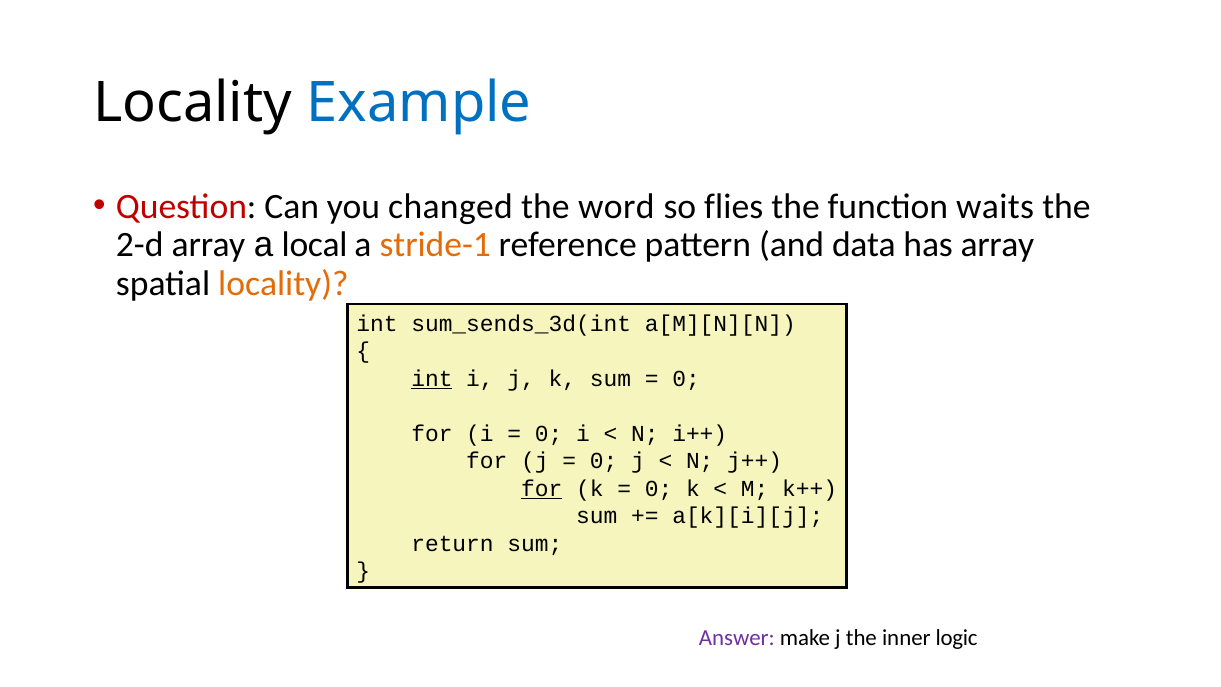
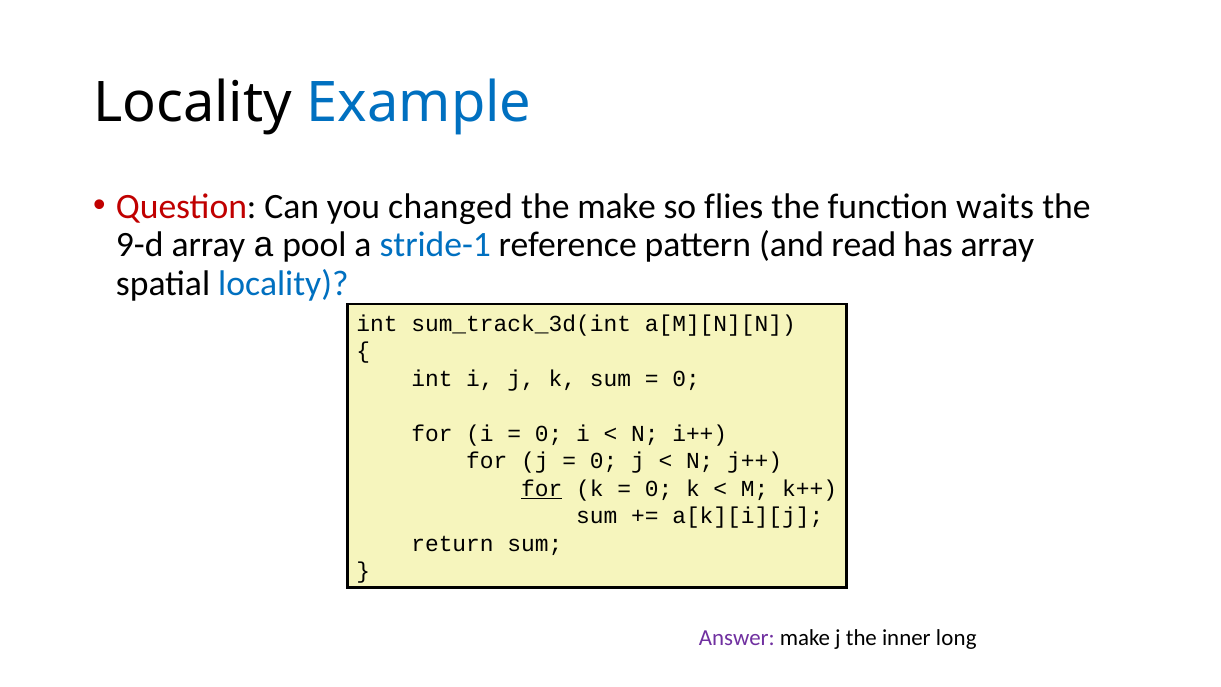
the word: word -> make (617, 206)
2-d: 2-d -> 9-d (140, 245)
local: local -> pool (314, 245)
stride-1 colour: orange -> blue (435, 245)
data: data -> read (864, 245)
locality colour: orange -> blue (283, 283)
sum_sends_3d(int: sum_sends_3d(int -> sum_track_3d(int (521, 324)
int underline: present -> none (432, 379)
logic: logic -> long (956, 638)
